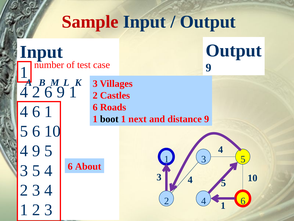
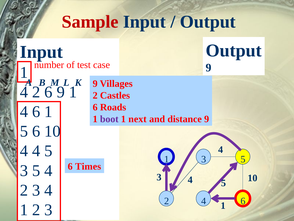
K 3: 3 -> 9 (95, 84)
boot colour: black -> purple (109, 119)
9: 9 -> 4 (36, 151)
About: About -> Times (88, 166)
